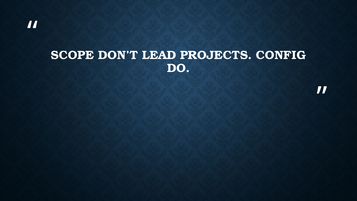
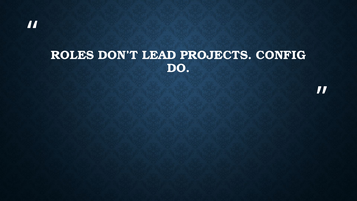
SCOPE: SCOPE -> ROLES (72, 55)
